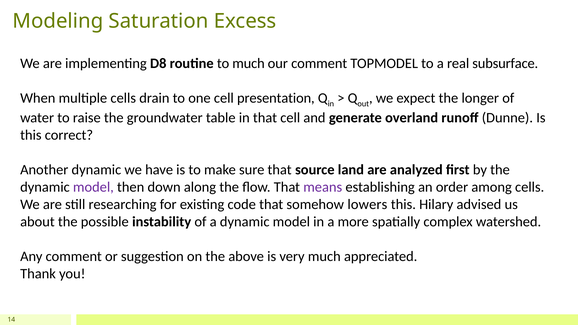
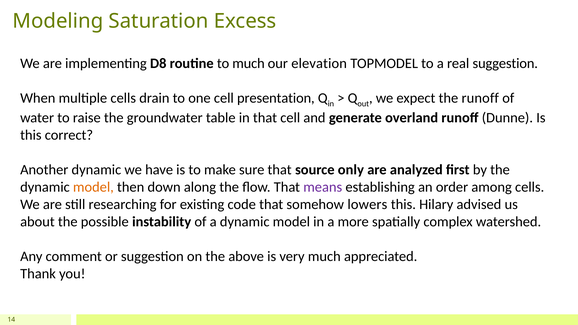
our comment: comment -> elevation (319, 63)
real subsurface: subsurface -> suggestion (505, 63)
the longer: longer -> runoff (480, 98)
land: land -> only (351, 170)
model colour: purple -> orange (93, 187)
